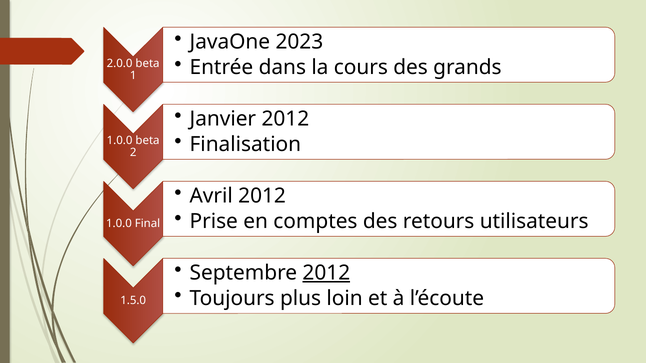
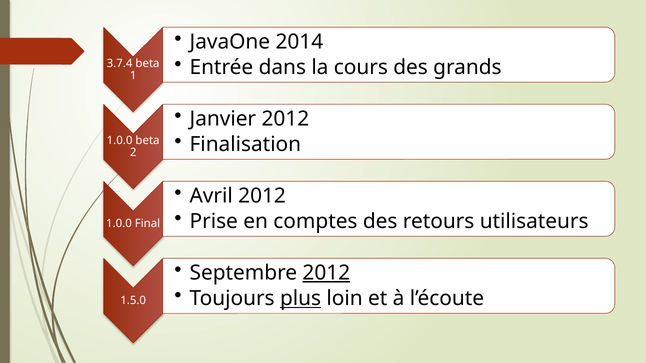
2023: 2023 -> 2014 (299, 42)
2.0.0: 2.0.0 -> 3.7.4 (120, 63)
plus underline: none -> present (301, 299)
